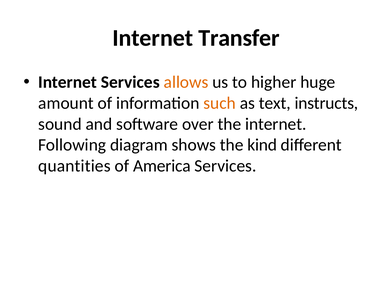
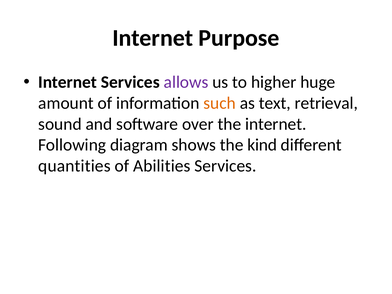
Transfer: Transfer -> Purpose (239, 38)
allows colour: orange -> purple (186, 82)
instructs: instructs -> retrieval (326, 103)
America: America -> Abilities (162, 166)
